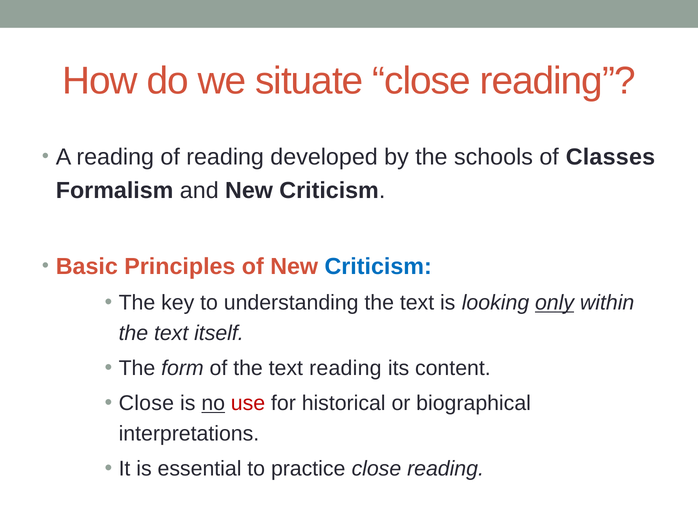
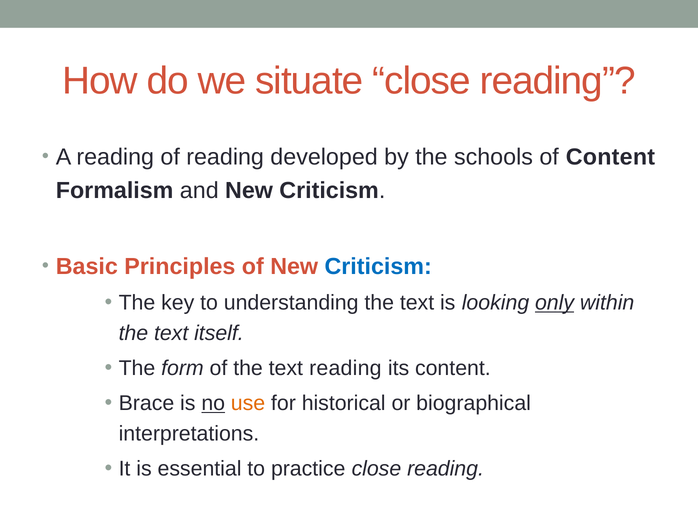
of Classes: Classes -> Content (610, 157)
Close: Close -> Brace (146, 404)
use colour: red -> orange (248, 404)
